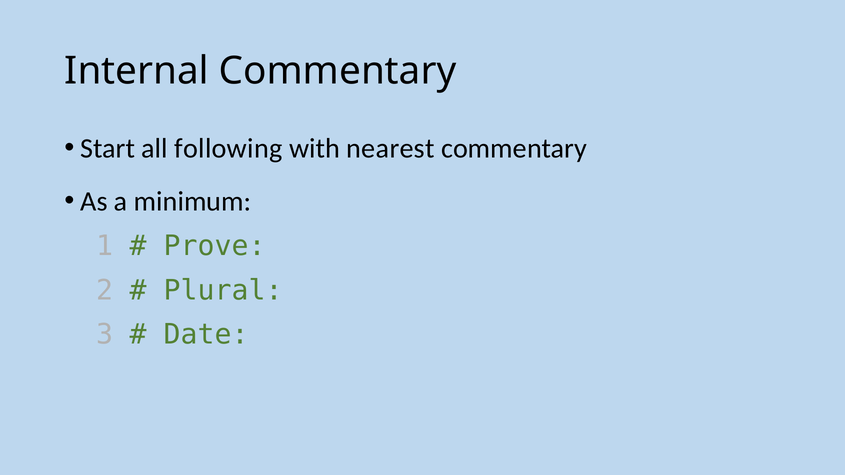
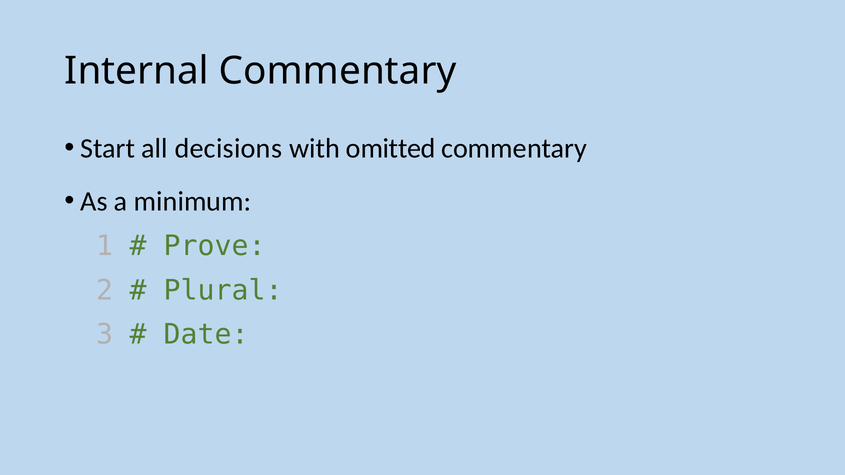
following: following -> decisions (228, 149)
nearest: nearest -> omitted (391, 149)
